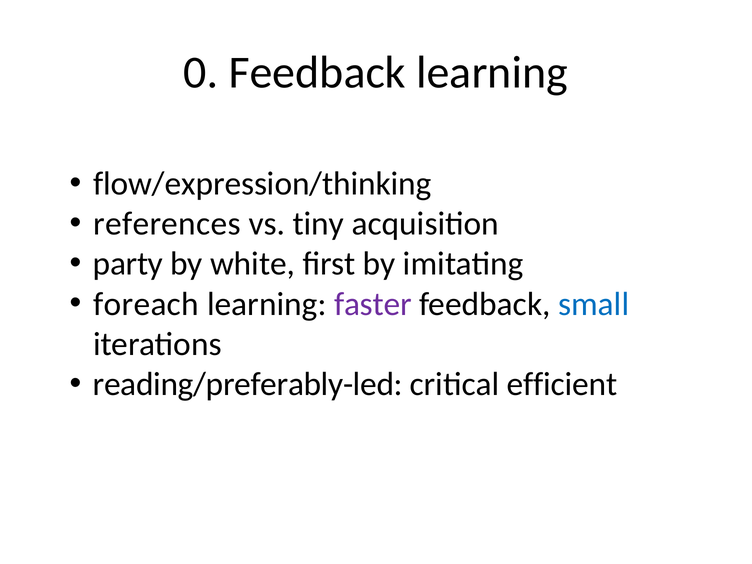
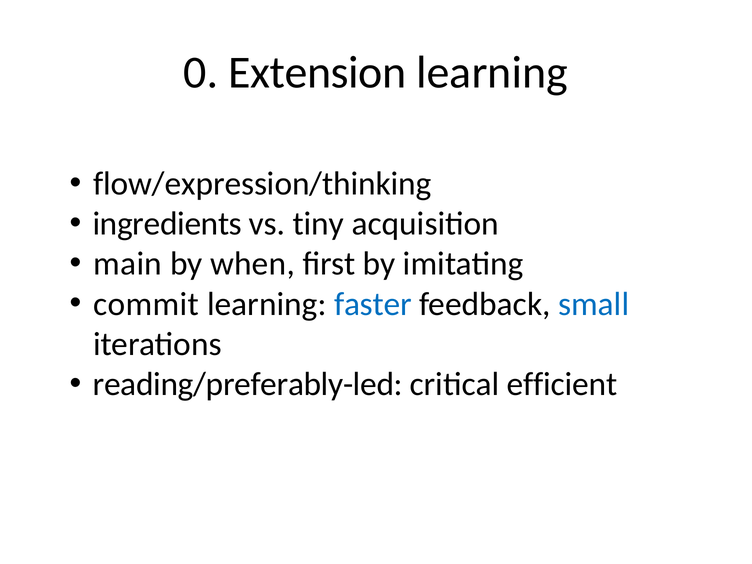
0 Feedback: Feedback -> Extension (317, 73)
references: references -> ingredients (167, 224)
party: party -> main (128, 264)
white: white -> when (252, 264)
foreach: foreach -> commit (146, 304)
faster colour: purple -> blue (373, 304)
